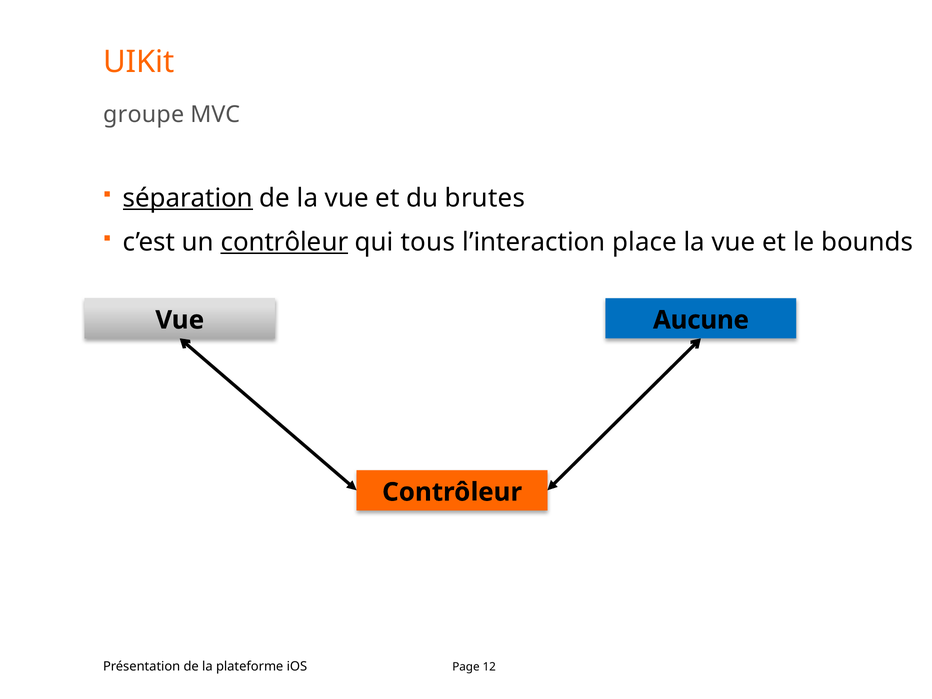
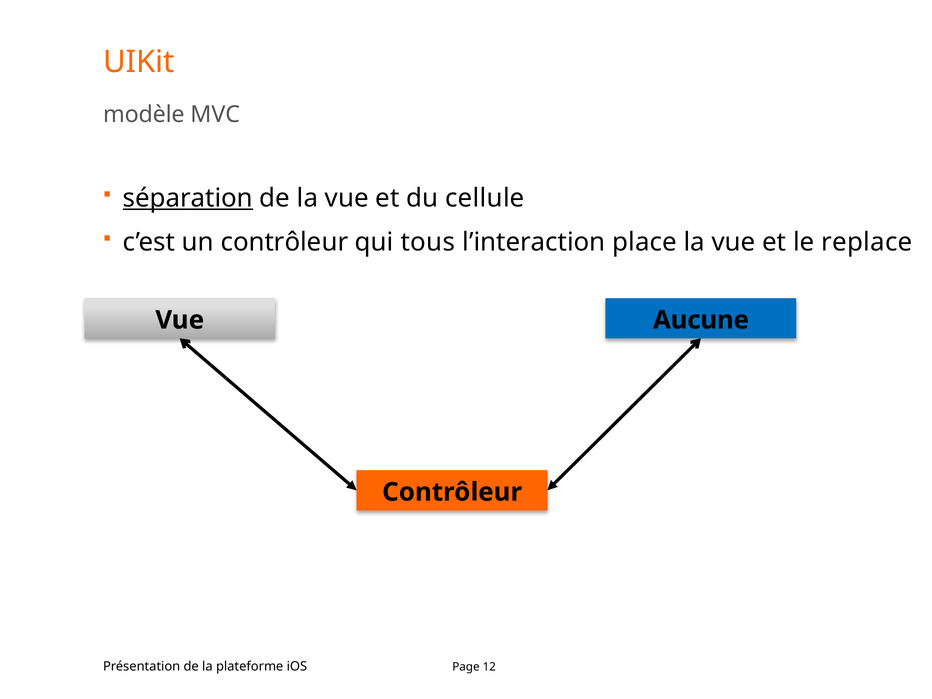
groupe: groupe -> modèle (144, 114)
brutes: brutes -> cellule (485, 198)
contrôleur underline: present -> none (284, 242)
bounds: bounds -> replace (867, 242)
